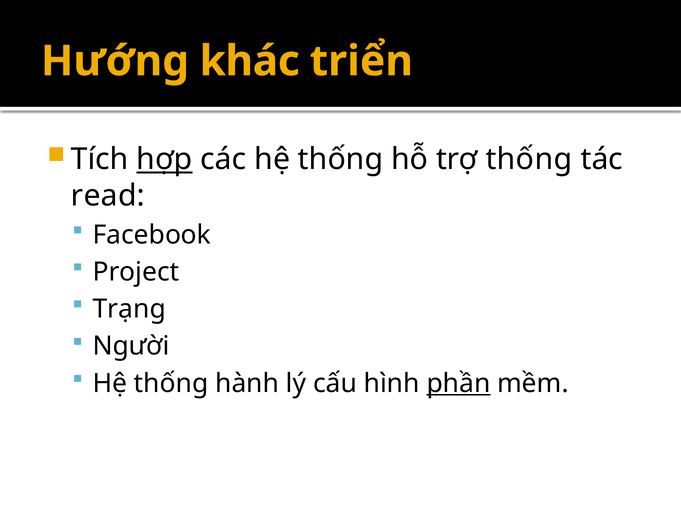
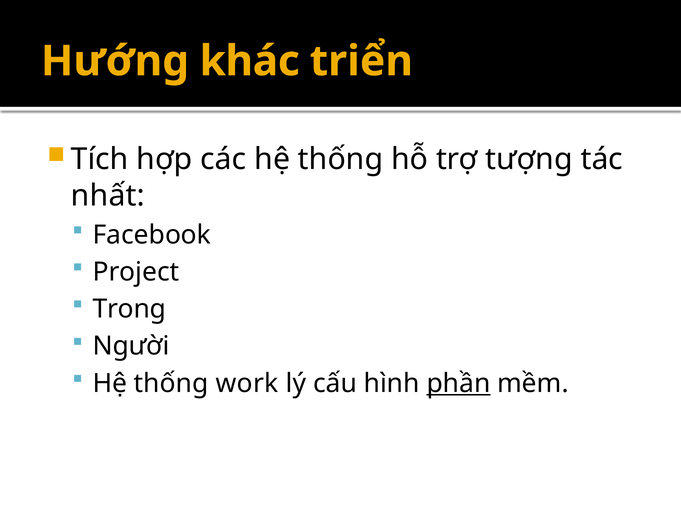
hợp underline: present -> none (164, 159)
trợ thống: thống -> tượng (529, 159)
read: read -> nhất (108, 196)
Trạng: Trạng -> Trong (129, 309)
hành: hành -> work (247, 383)
